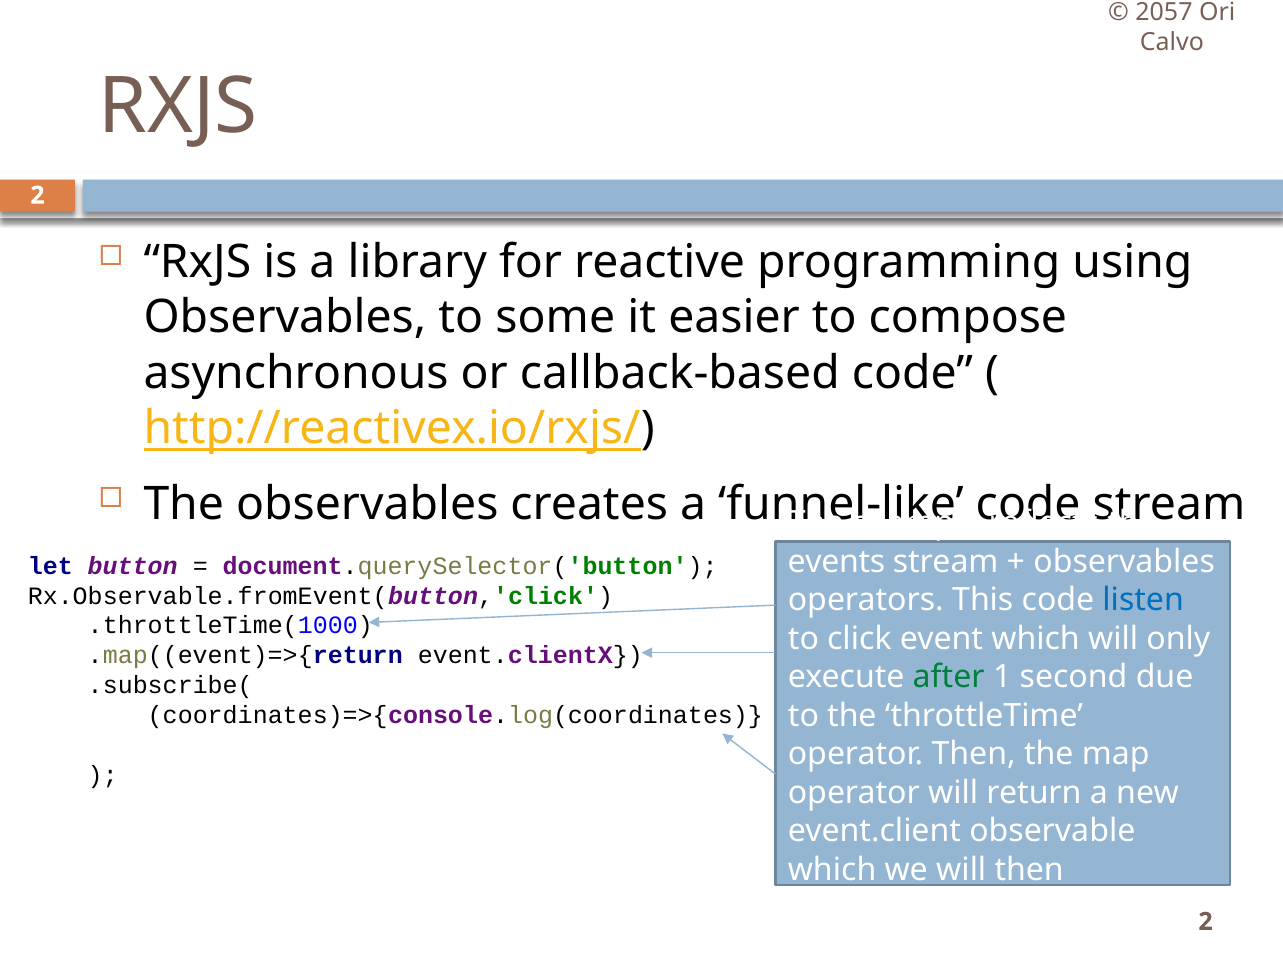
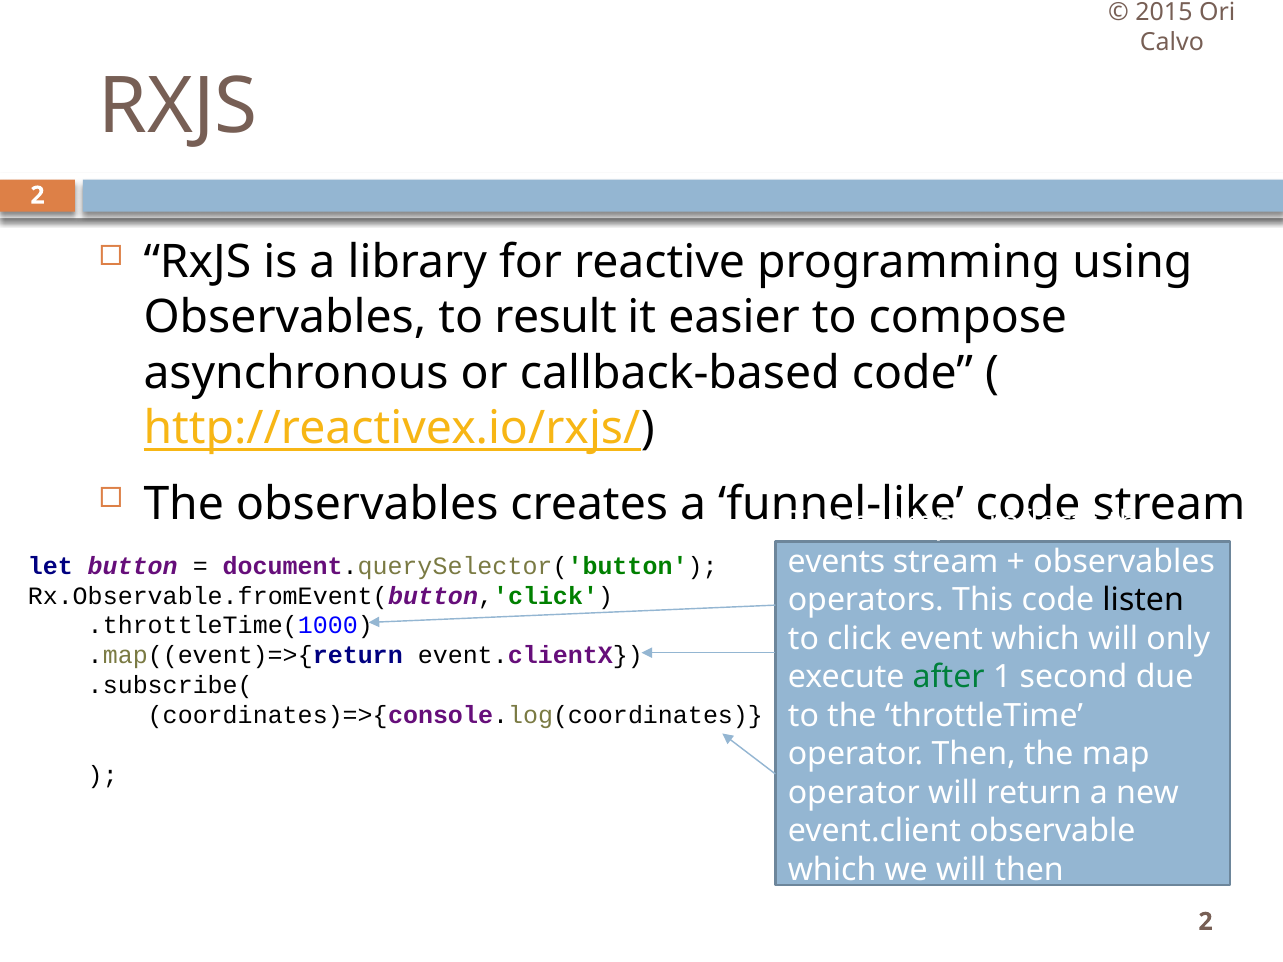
2057: 2057 -> 2015 (1164, 12)
some: some -> result (556, 317)
listen colour: blue -> black (1143, 600)
